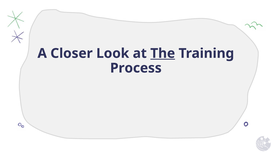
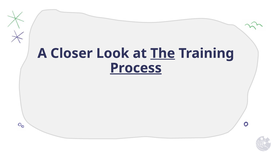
Process underline: none -> present (136, 68)
